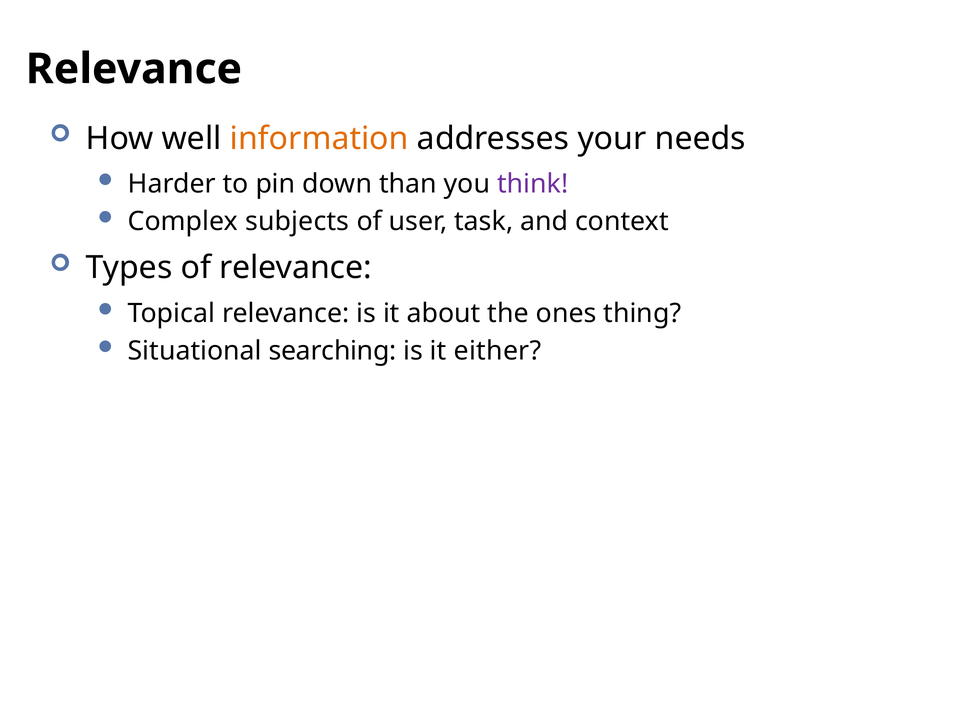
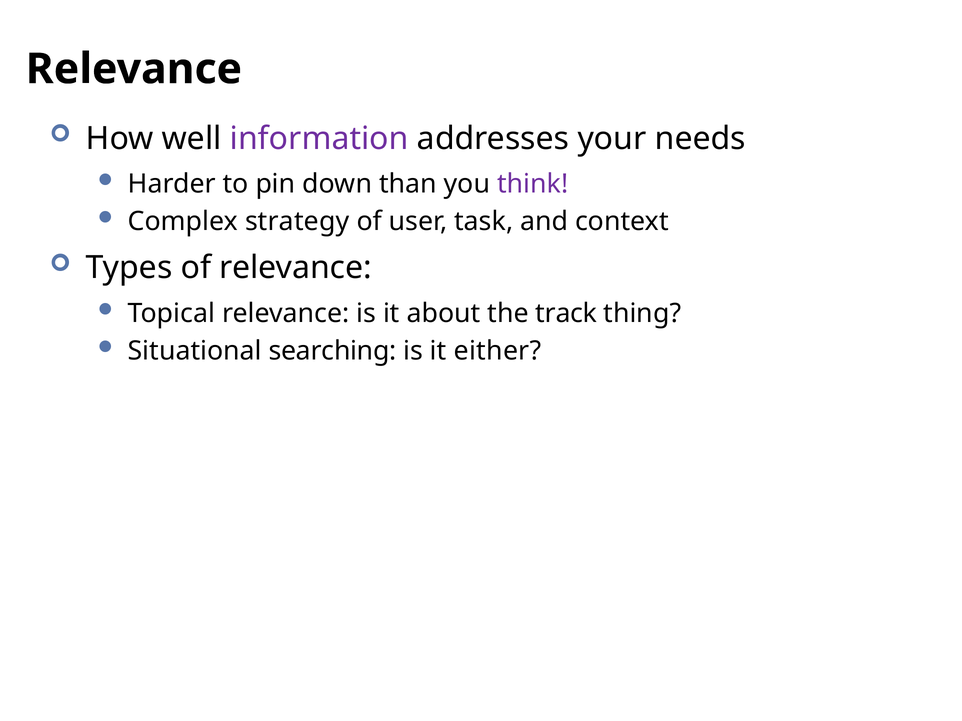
information colour: orange -> purple (319, 139)
subjects: subjects -> strategy (297, 222)
ones: ones -> track (566, 314)
